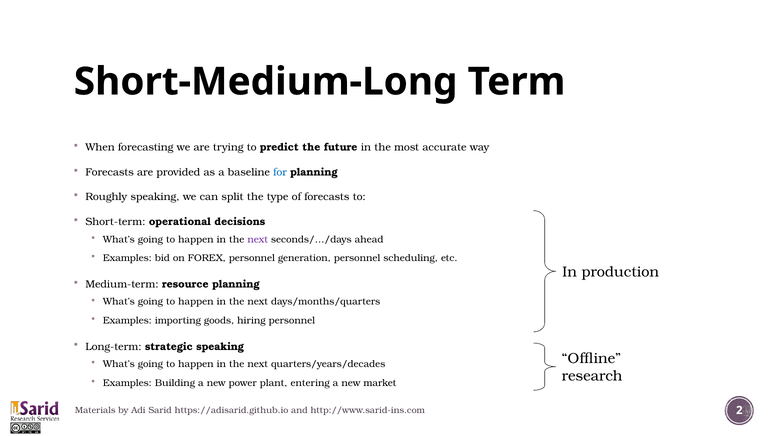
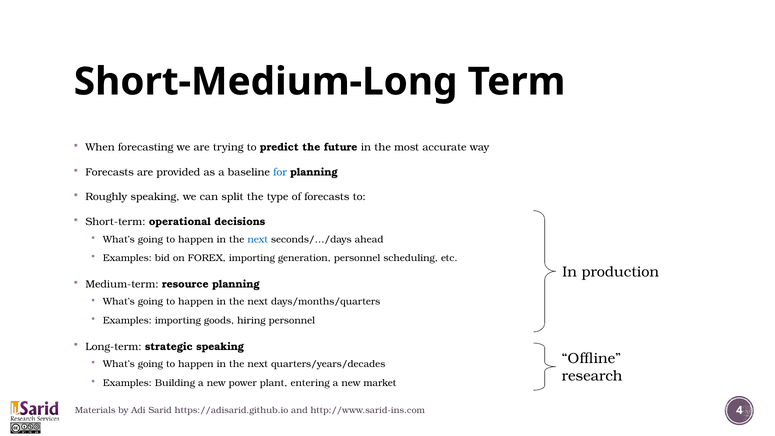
next colour: purple -> blue (258, 239)
FOREX personnel: personnel -> importing (252, 258)
2: 2 -> 4 (739, 410)
